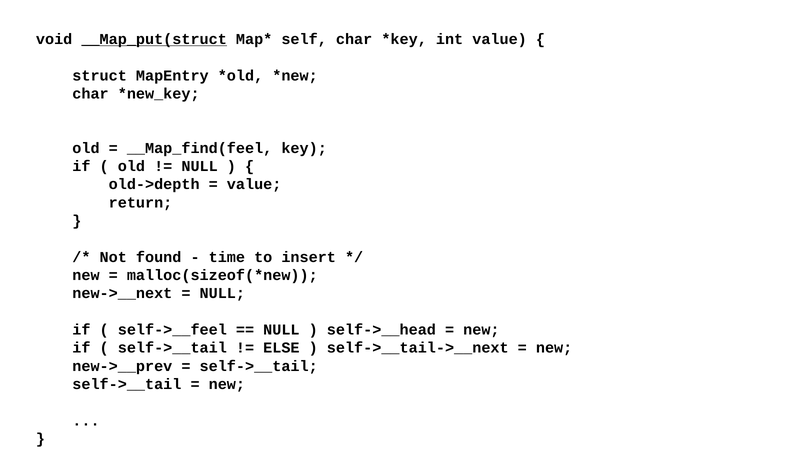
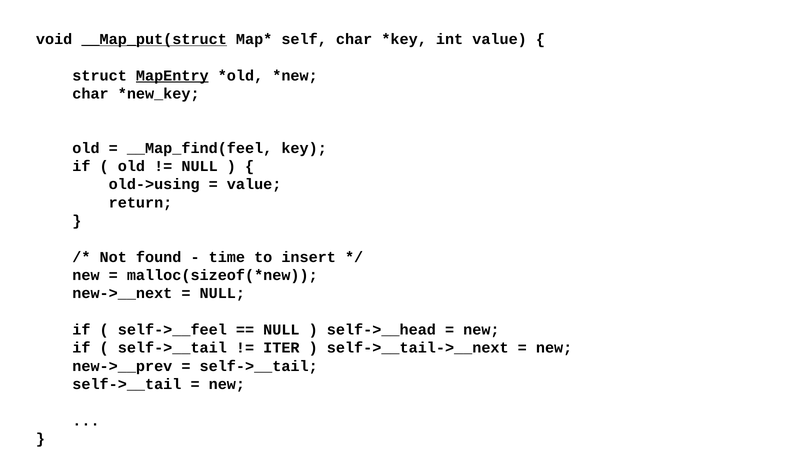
MapEntry underline: none -> present (172, 76)
old->depth: old->depth -> old->using (154, 185)
ELSE: ELSE -> ITER (281, 348)
